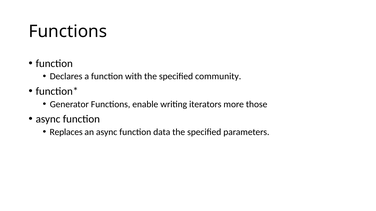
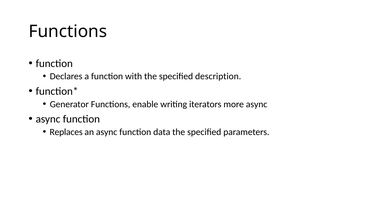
community: community -> description (218, 77)
more those: those -> async (257, 104)
